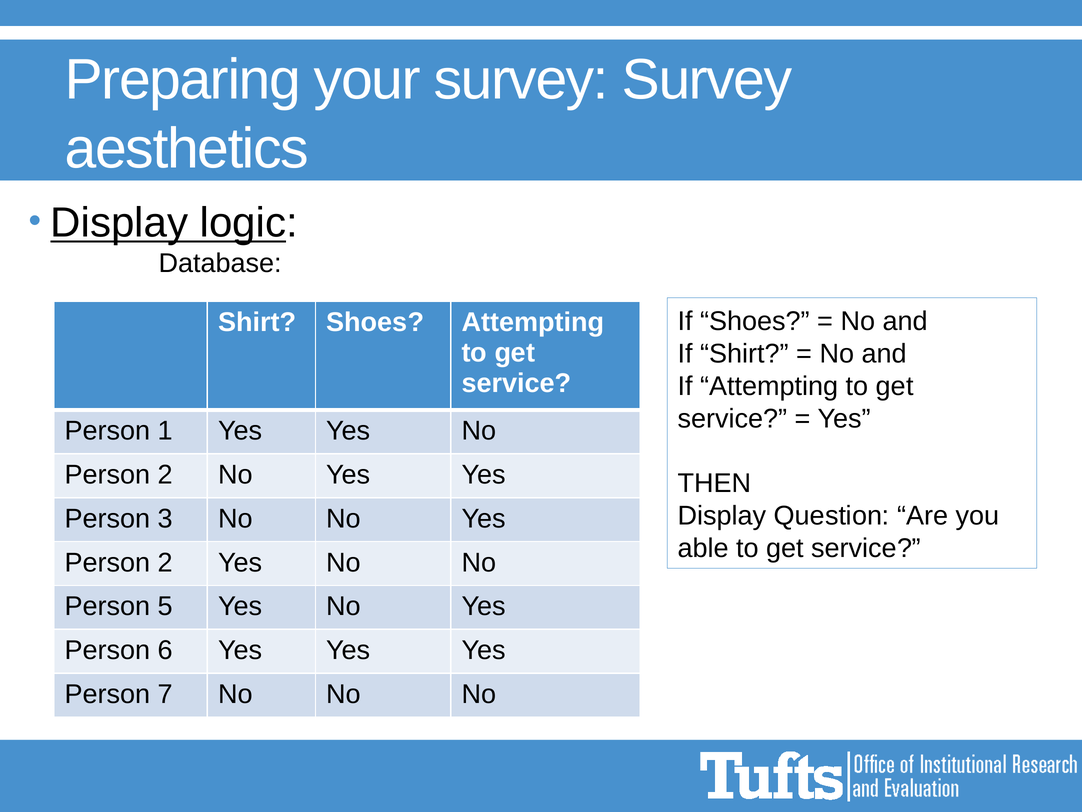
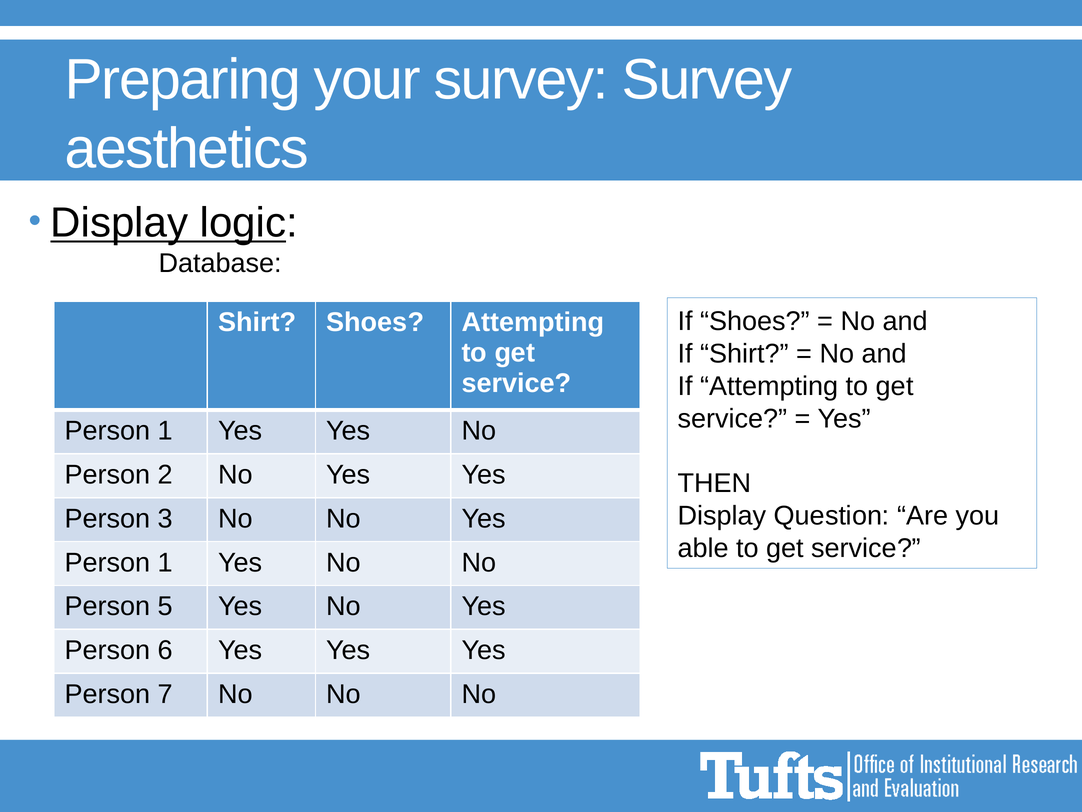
2: 2 -> 1 (165, 562)
